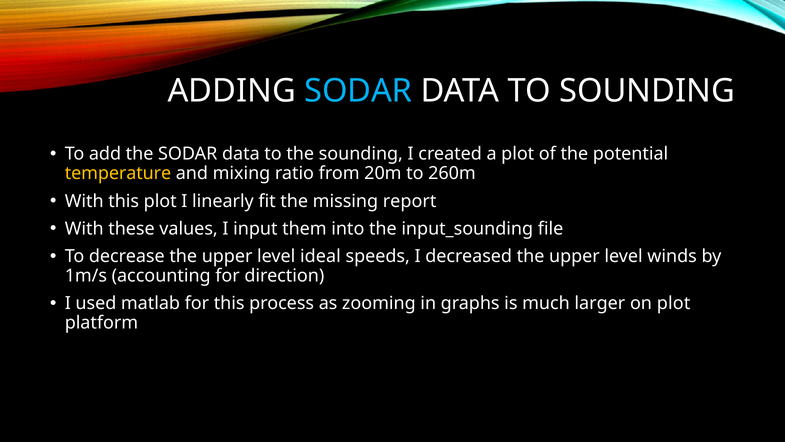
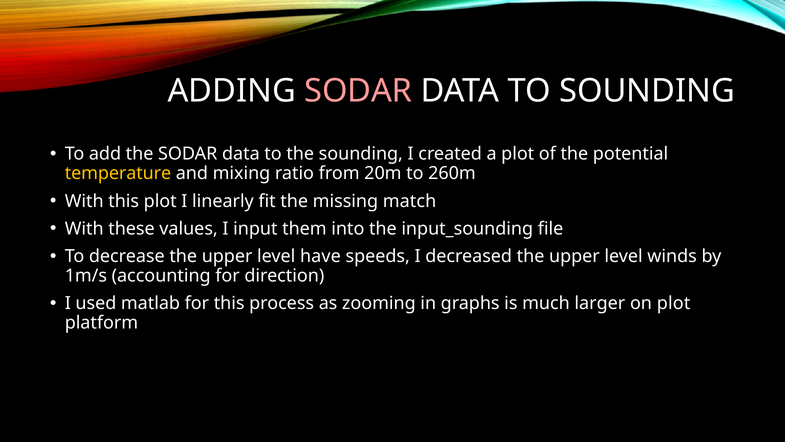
SODAR colour: light blue -> pink (358, 91)
report: report -> match (410, 201)
ideal: ideal -> have (320, 256)
